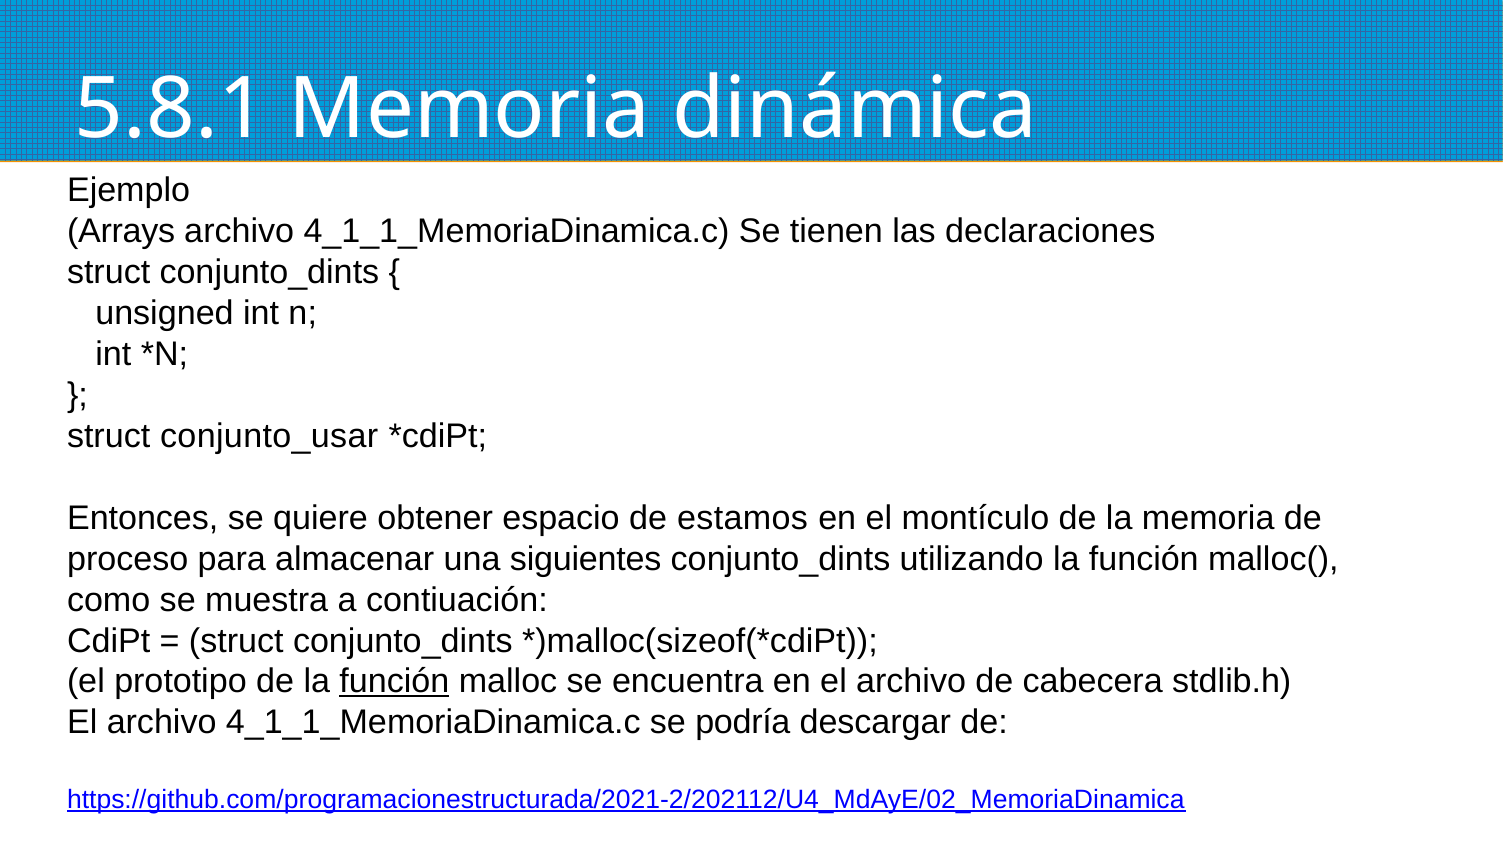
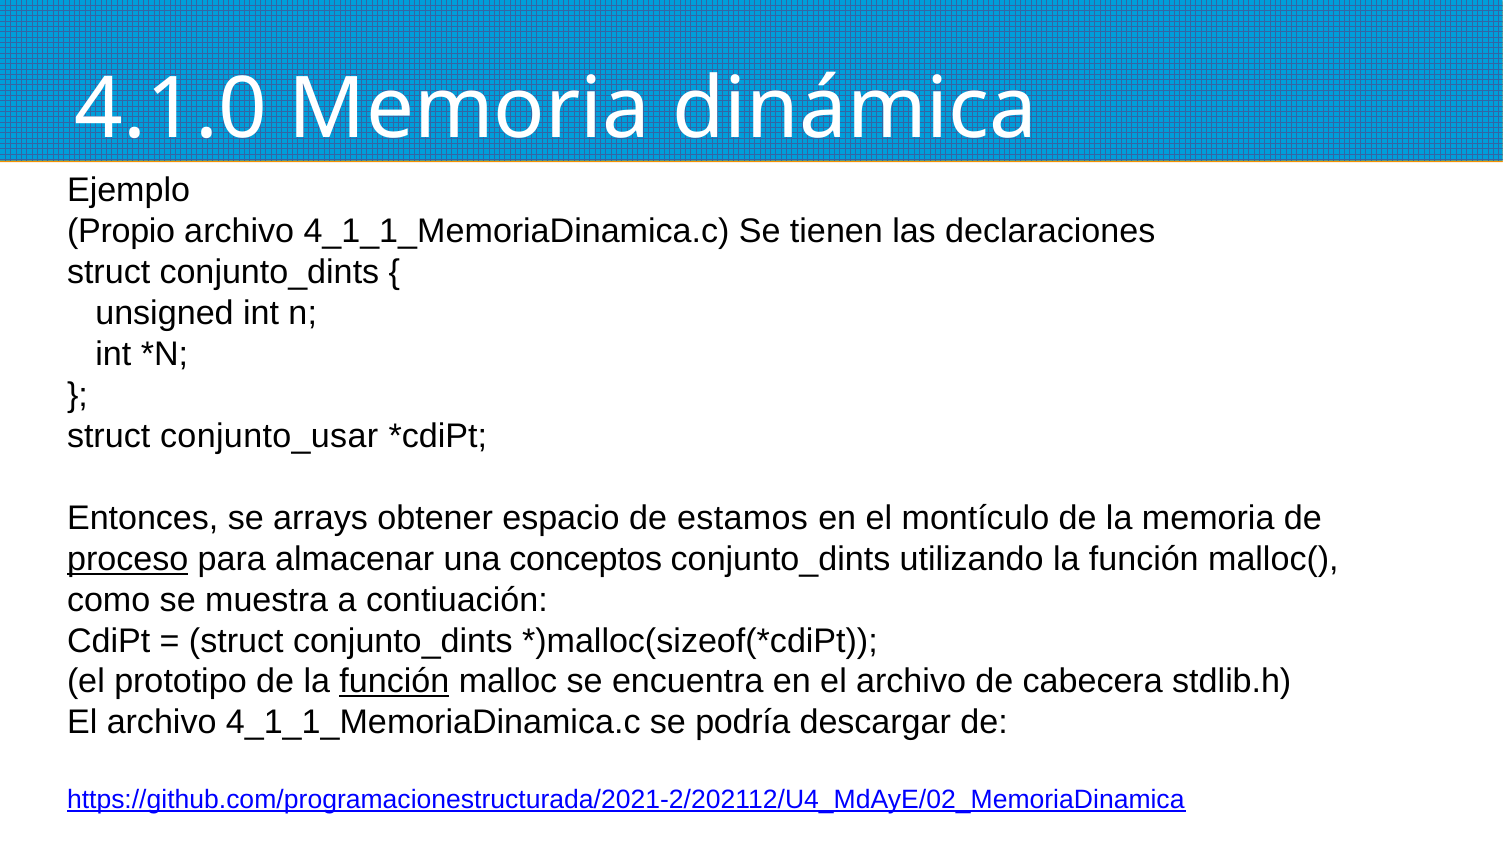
5.8.1: 5.8.1 -> 4.1.0 (171, 109)
Arrays: Arrays -> Propio (121, 231)
quiere: quiere -> arrays (321, 518)
proceso underline: none -> present (128, 559)
siguientes: siguientes -> conceptos (586, 559)
